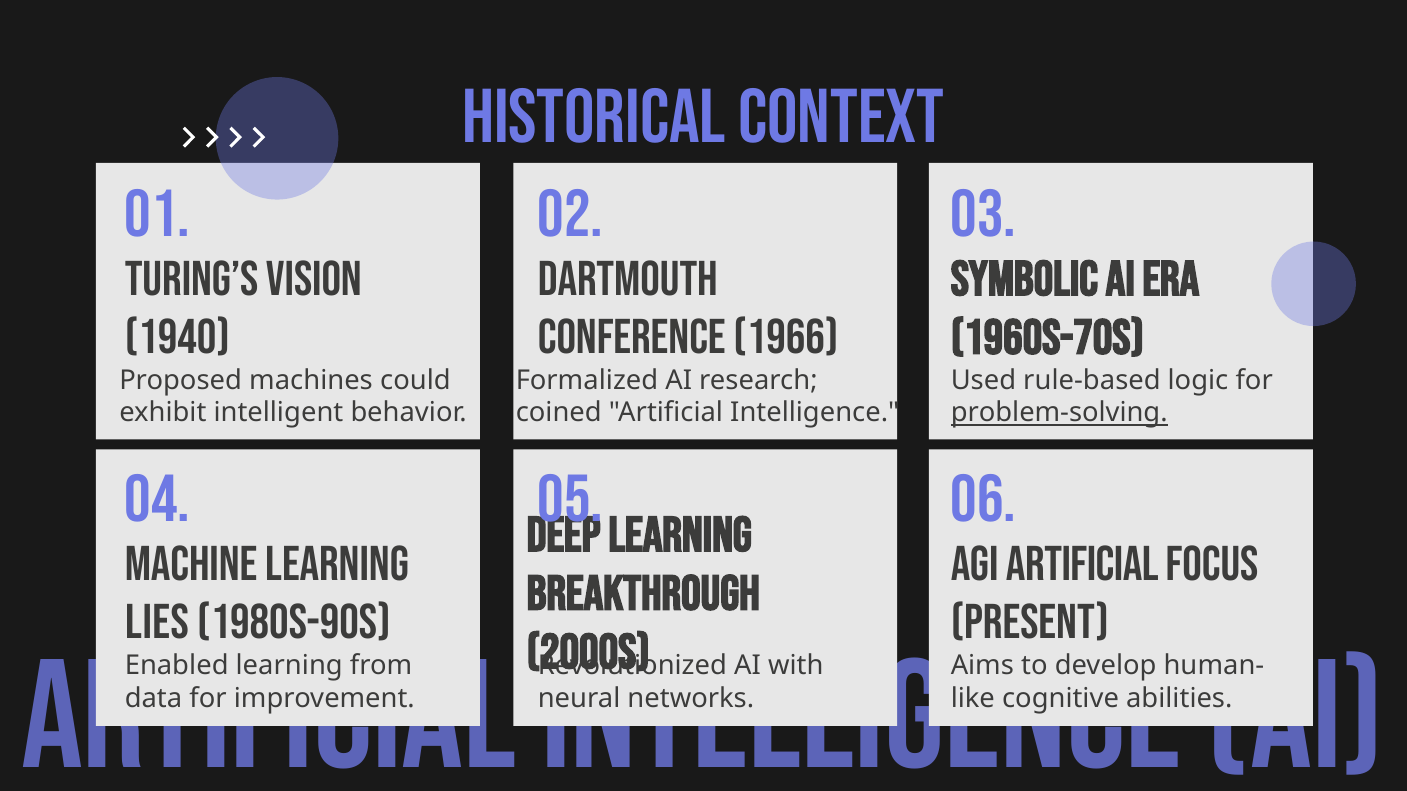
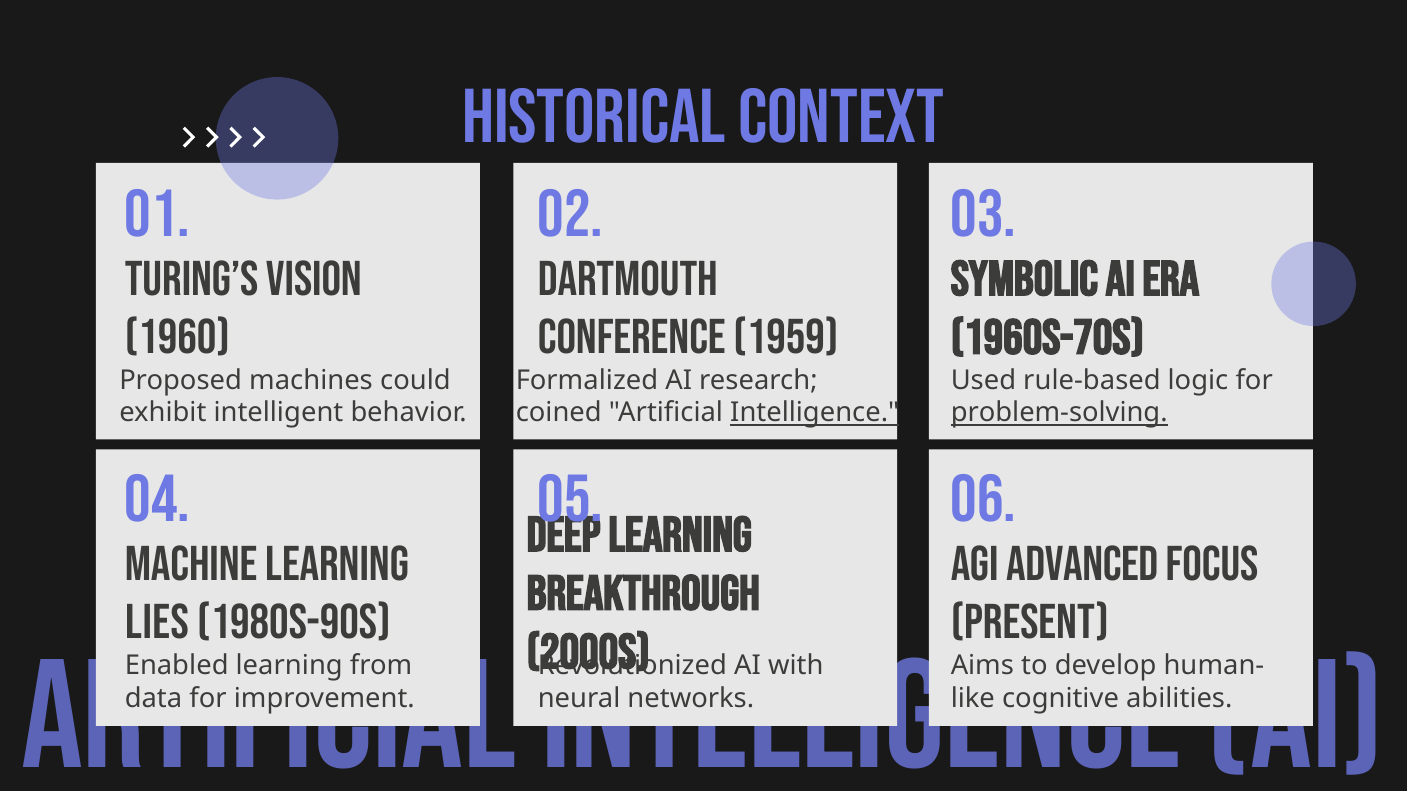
1940: 1940 -> 1960 (177, 338)
1966: 1966 -> 1959 (786, 338)
Intelligence underline: none -> present (815, 413)
AGI Artificial: Artificial -> Advanced (1082, 564)
